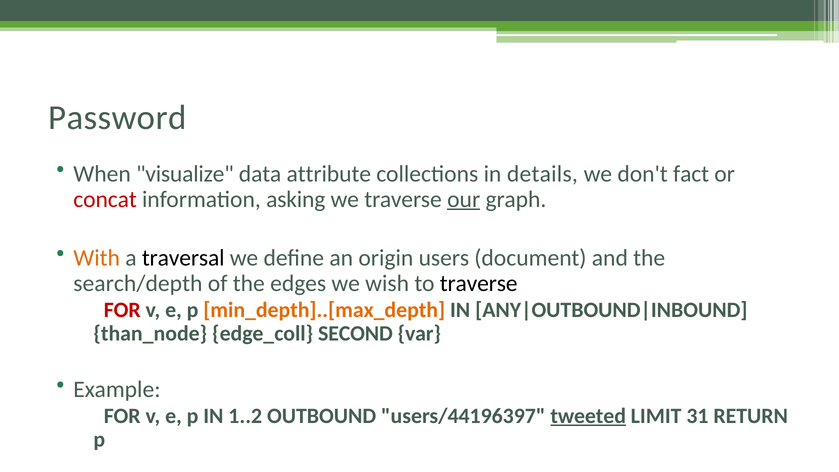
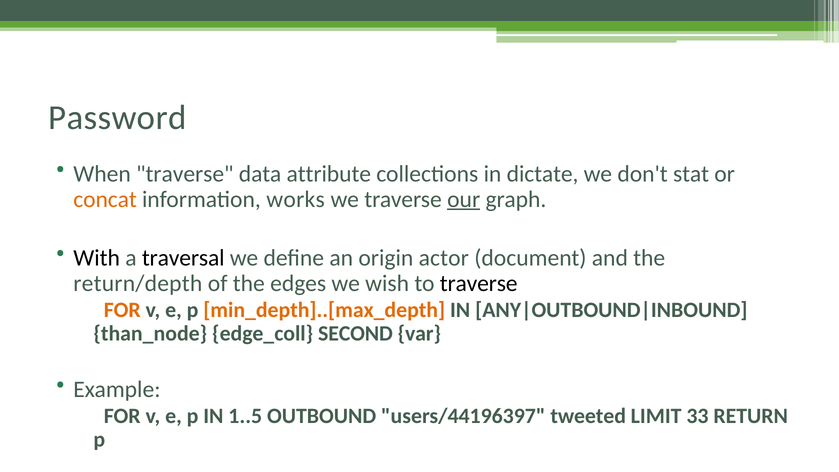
When visualize: visualize -> traverse (185, 174)
details: details -> dictate (543, 174)
fact: fact -> stat (691, 174)
concat colour: red -> orange (105, 199)
asking: asking -> works (296, 199)
With colour: orange -> black (97, 258)
users: users -> actor (444, 258)
search/depth: search/depth -> return/depth (138, 283)
FOR colour: red -> orange (122, 310)
1..2: 1..2 -> 1..5 (245, 416)
tweeted underline: present -> none (588, 416)
31: 31 -> 33 (697, 416)
